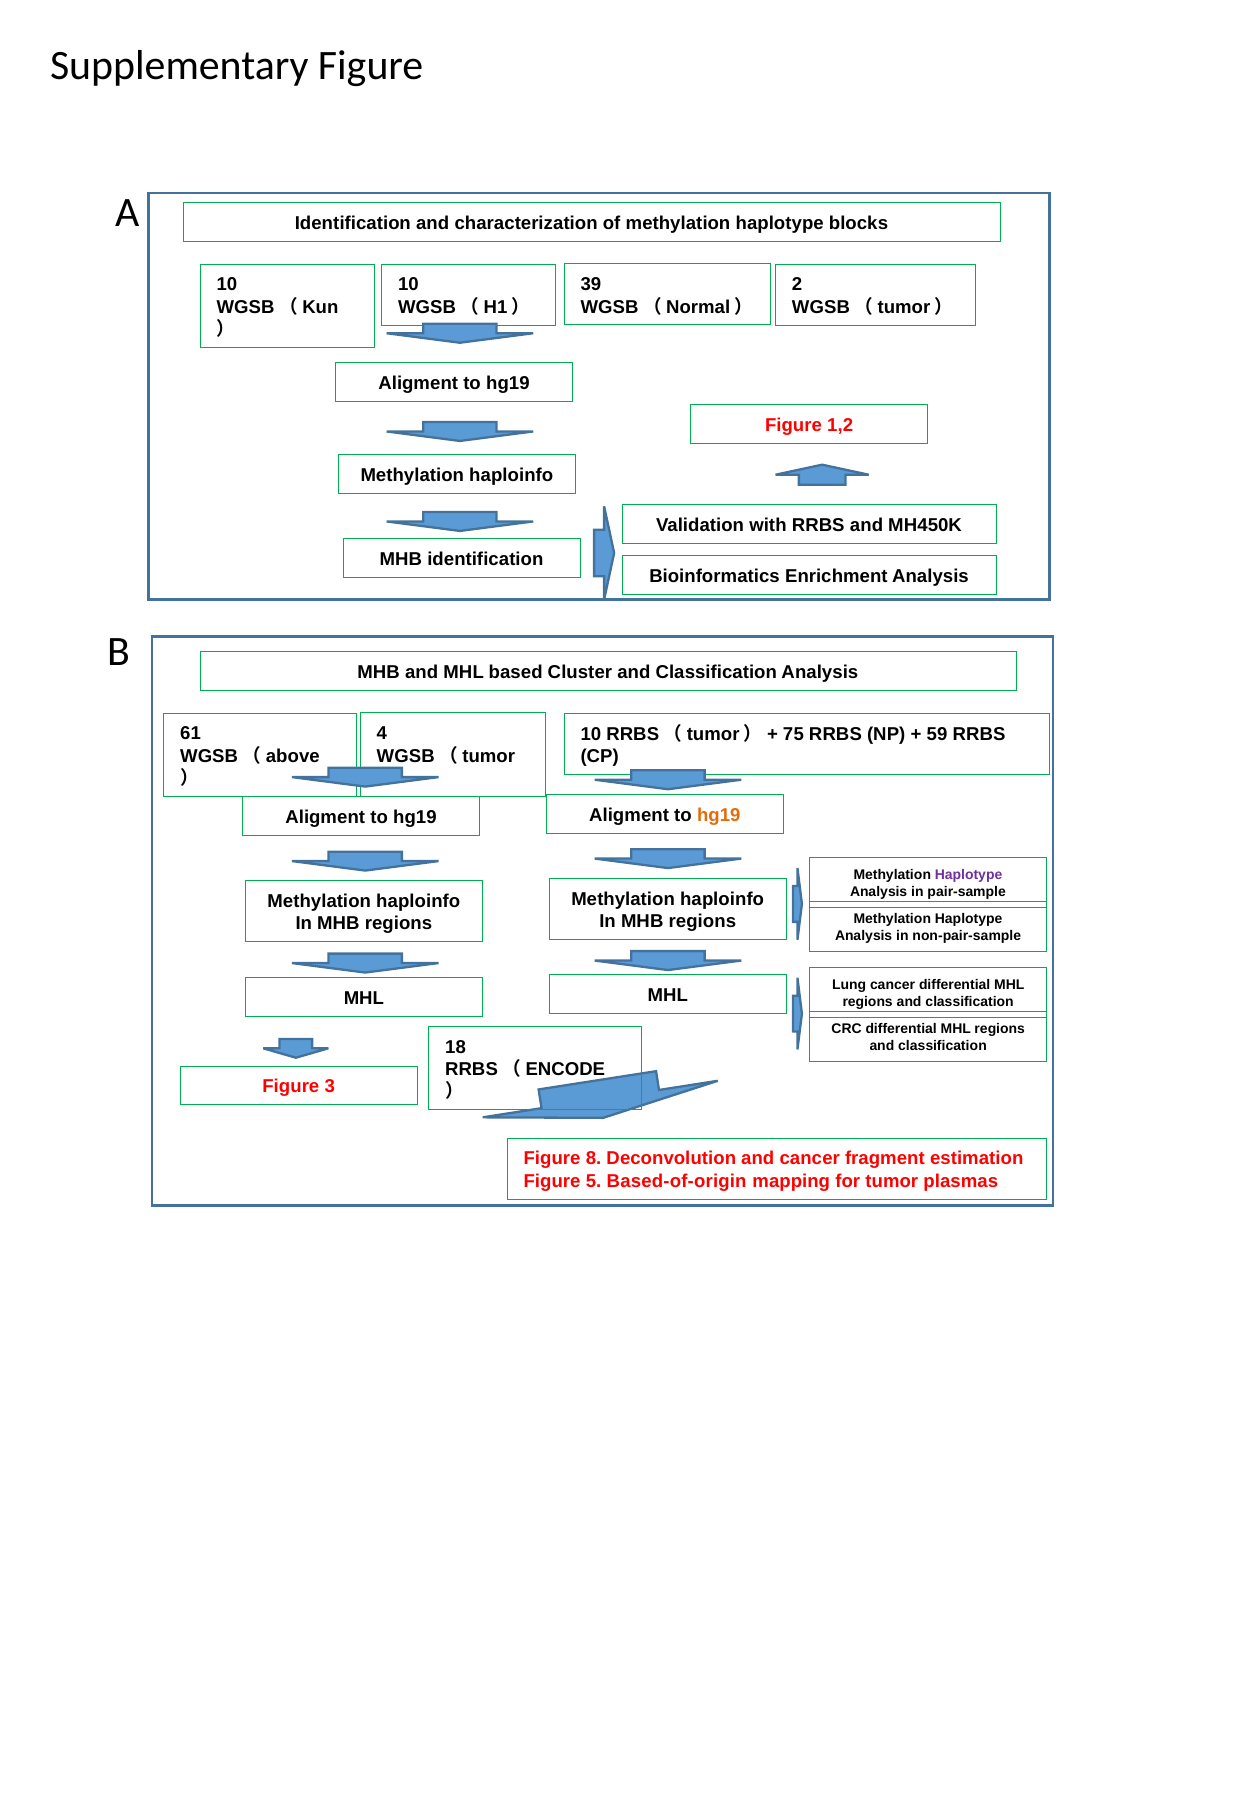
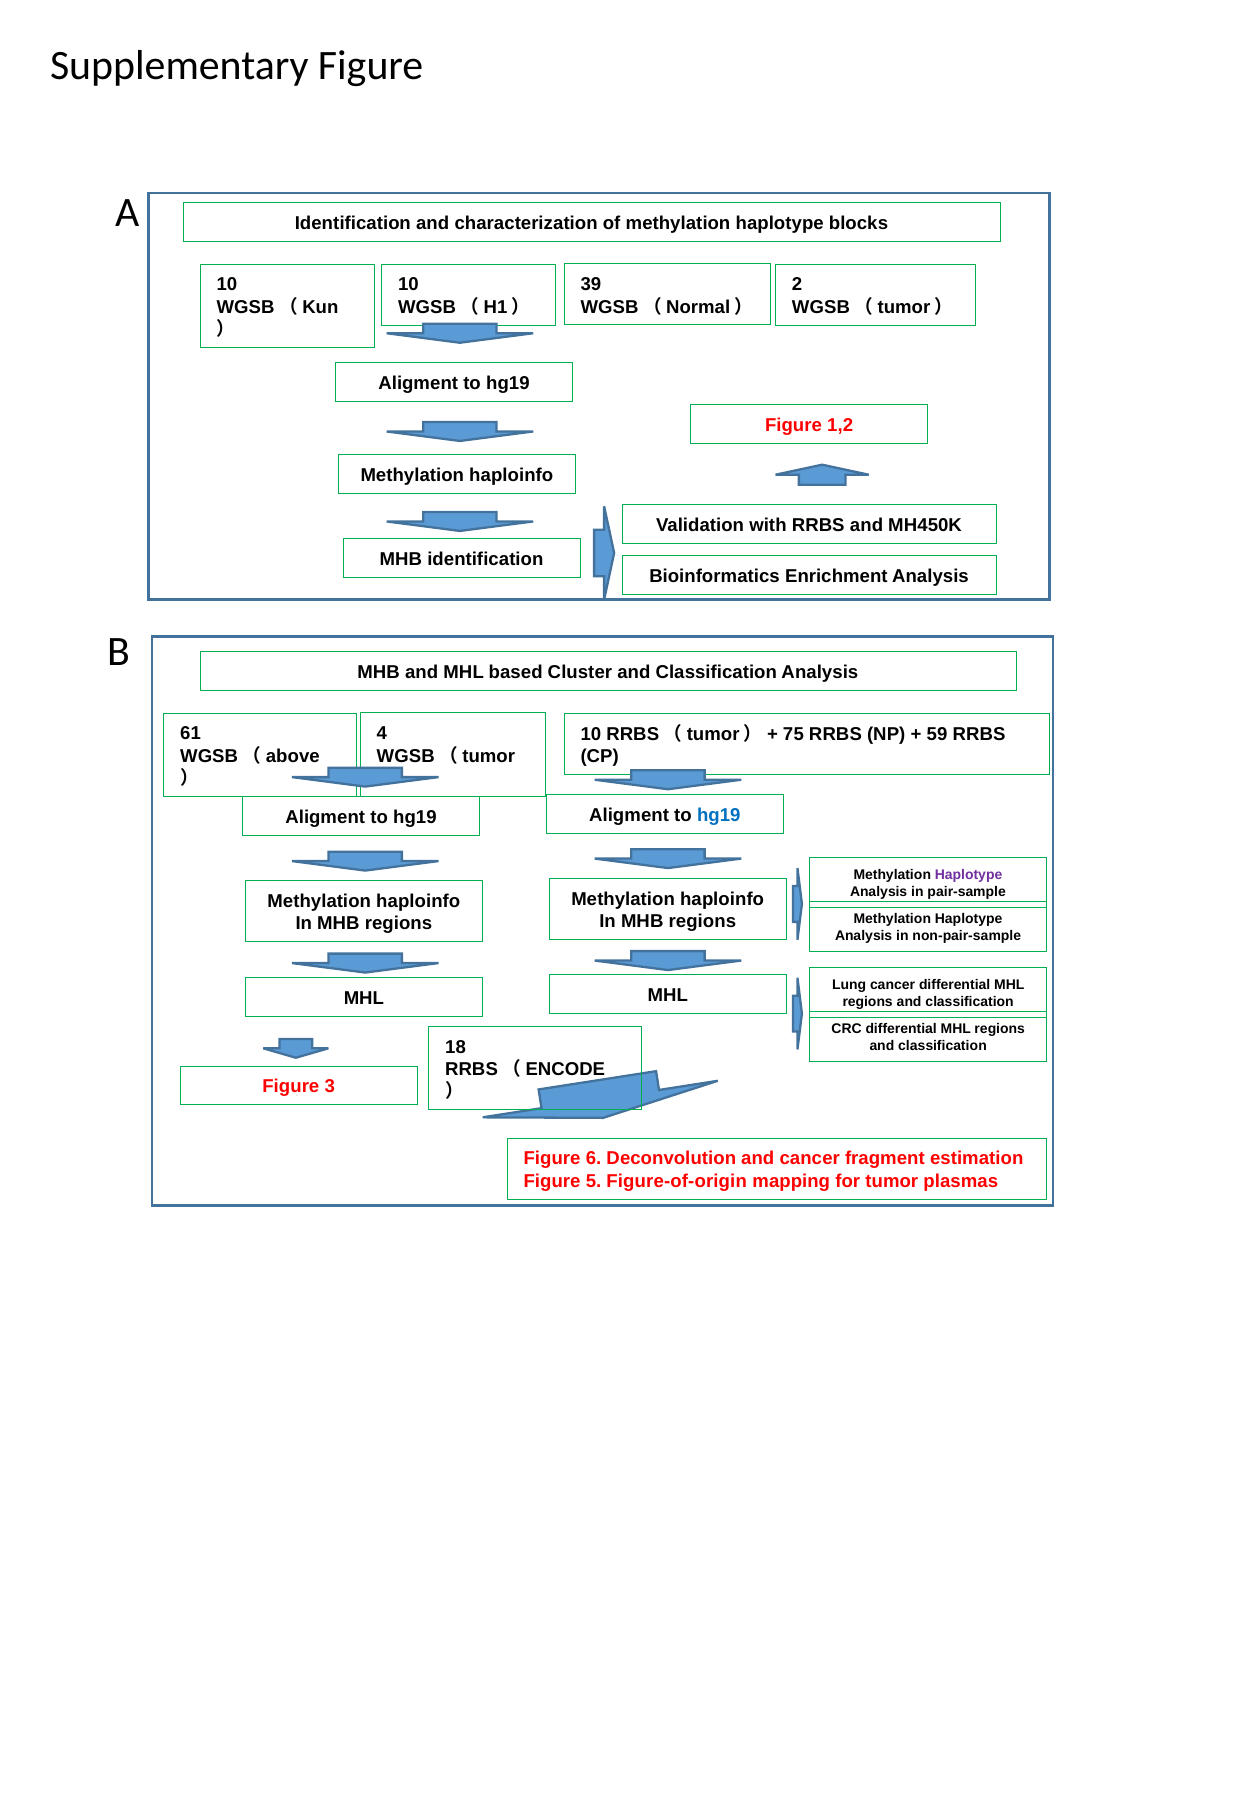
hg19 colour: orange -> blue (719, 815)
8: 8 -> 6 (594, 1159)
Based-of-origin: Based-of-origin -> Figure-of-origin (677, 1181)
